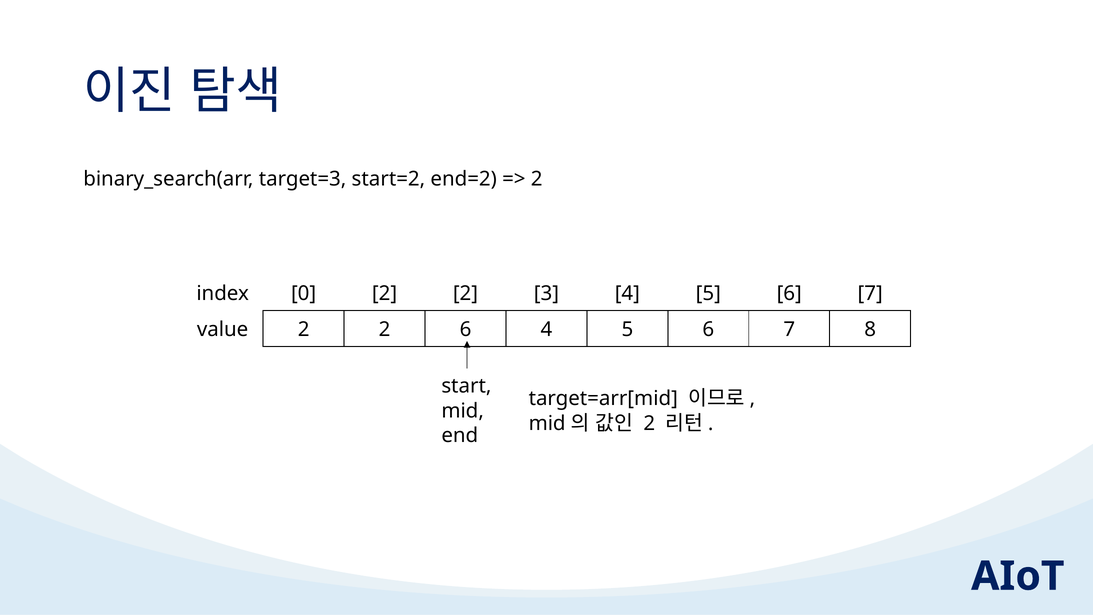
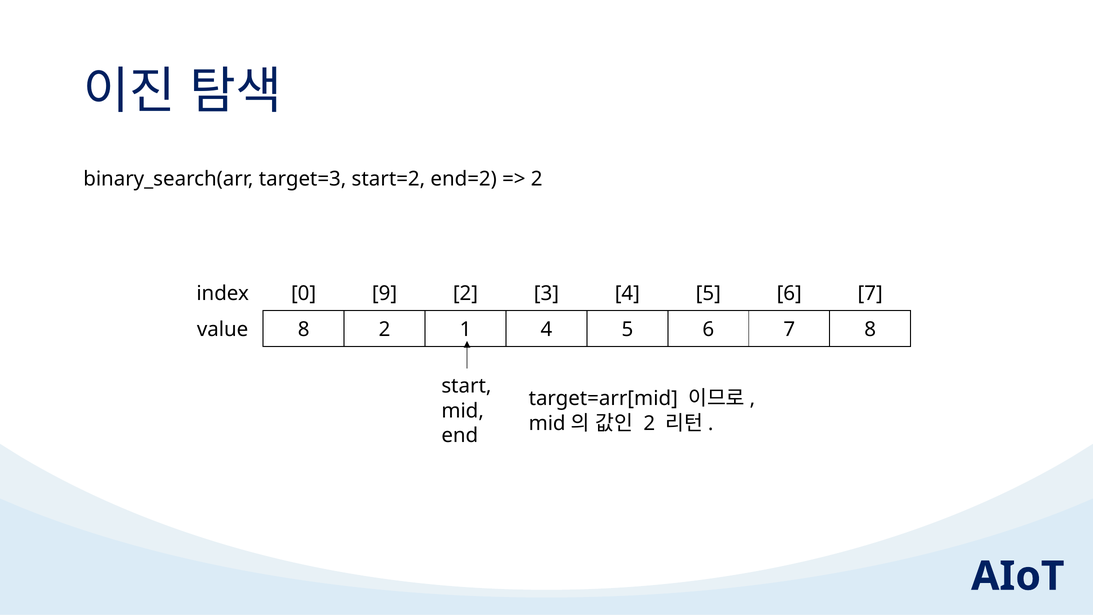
0 2: 2 -> 9 (385, 293)
value 2: 2 -> 8 (304, 329)
2 6: 6 -> 1 (465, 329)
